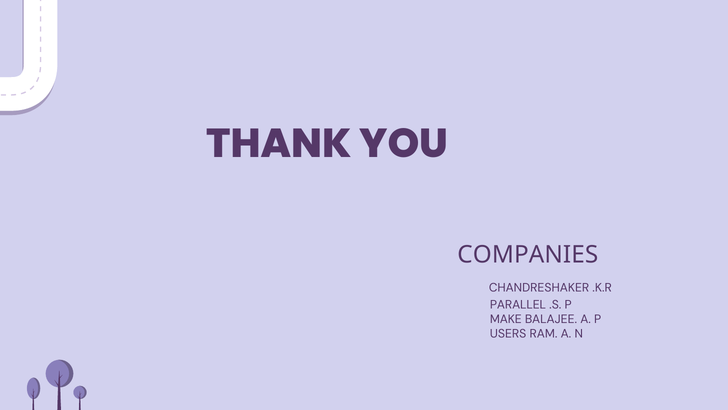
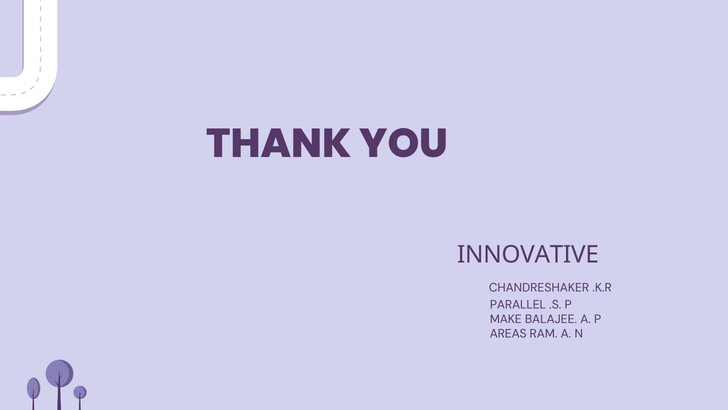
COMPANIES: COMPANIES -> INNOVATIVE (528, 254)
USERS: USERS -> AREAS (508, 334)
